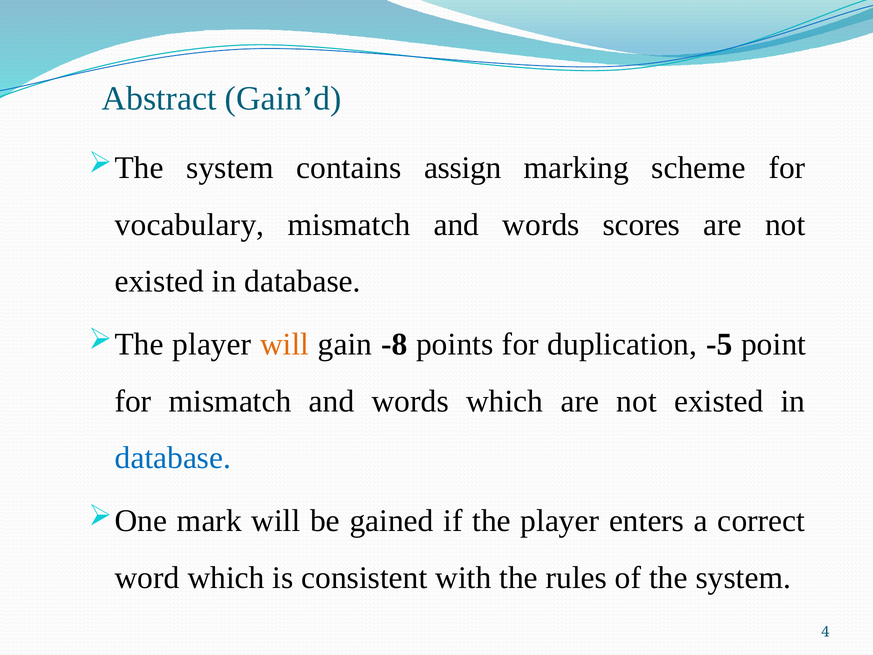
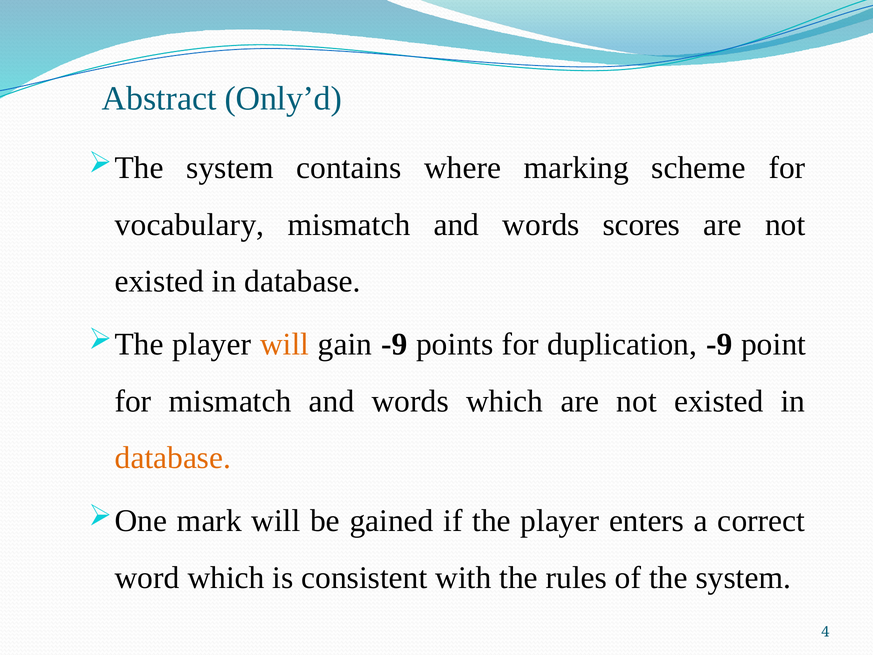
Gain’d: Gain’d -> Only’d (283, 98)
assign: assign -> where (463, 168)
gain -8: -8 -> -9 (394, 344)
duplication -5: -5 -> -9 (719, 344)
database colour: blue -> orange (173, 458)
